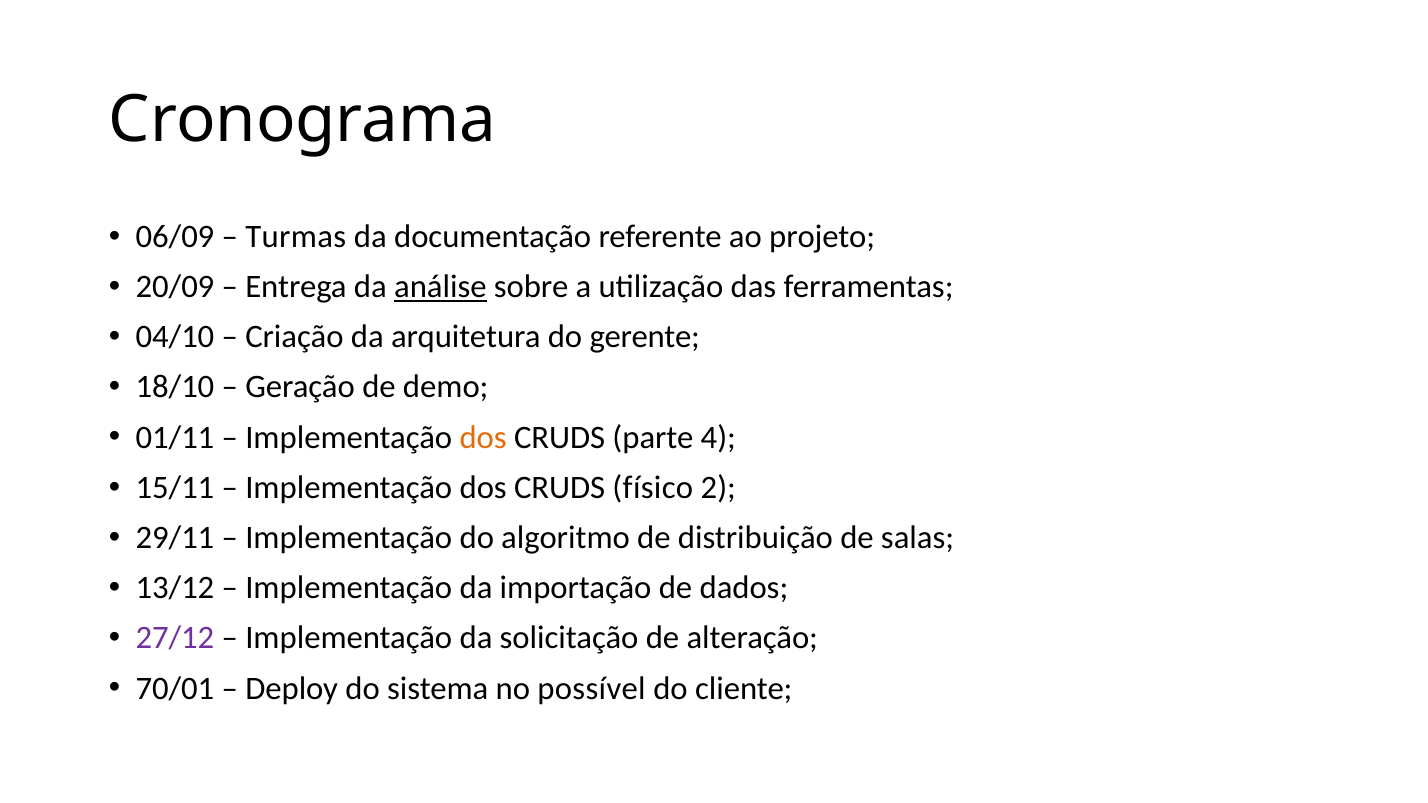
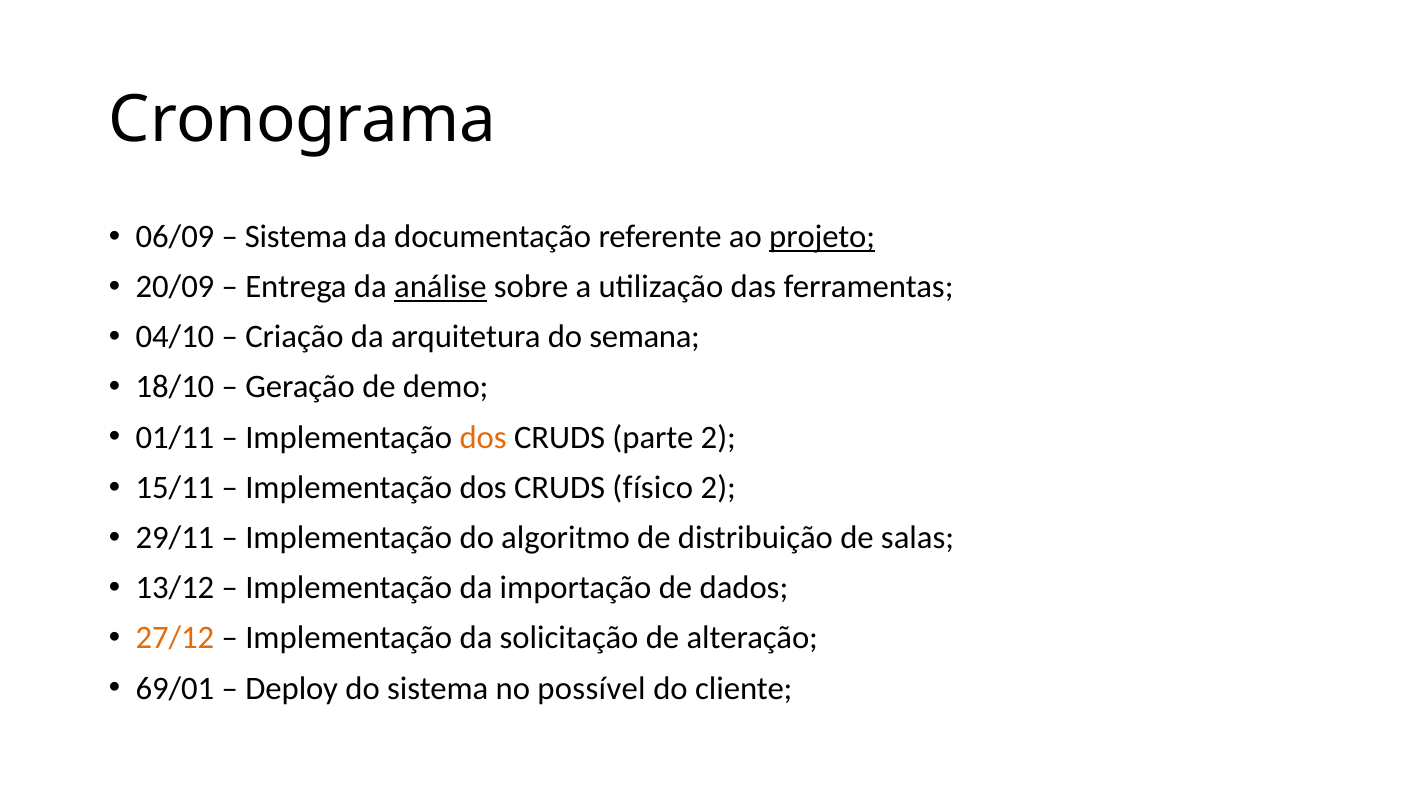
Turmas: Turmas -> Sistema (296, 237)
projeto underline: none -> present (822, 237)
gerente: gerente -> semana (645, 337)
parte 4: 4 -> 2 (718, 438)
27/12 colour: purple -> orange (175, 638)
70/01: 70/01 -> 69/01 (175, 689)
